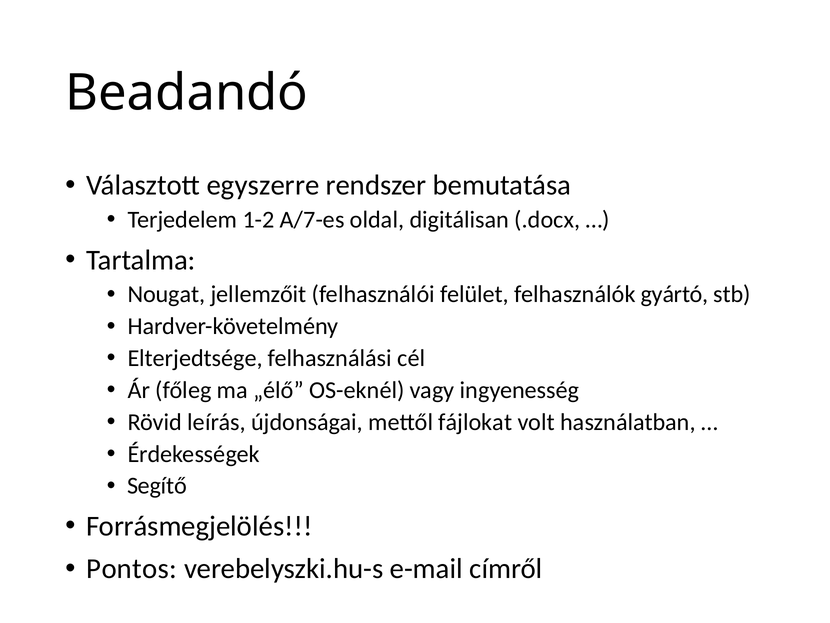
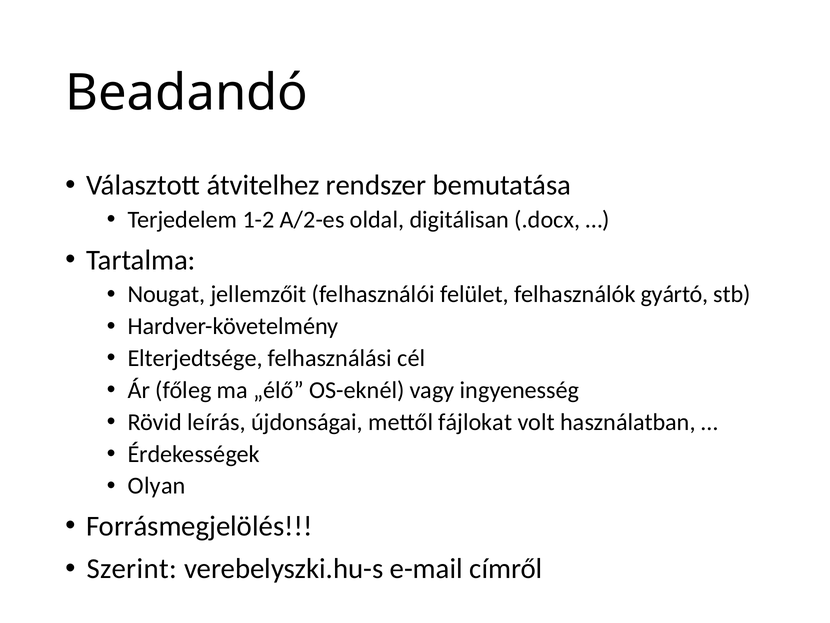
egyszerre: egyszerre -> átvitelhez (263, 185)
A/7-es: A/7-es -> A/2-es (312, 220)
Segítő: Segítő -> Olyan (157, 486)
Pontos: Pontos -> Szerint (132, 568)
